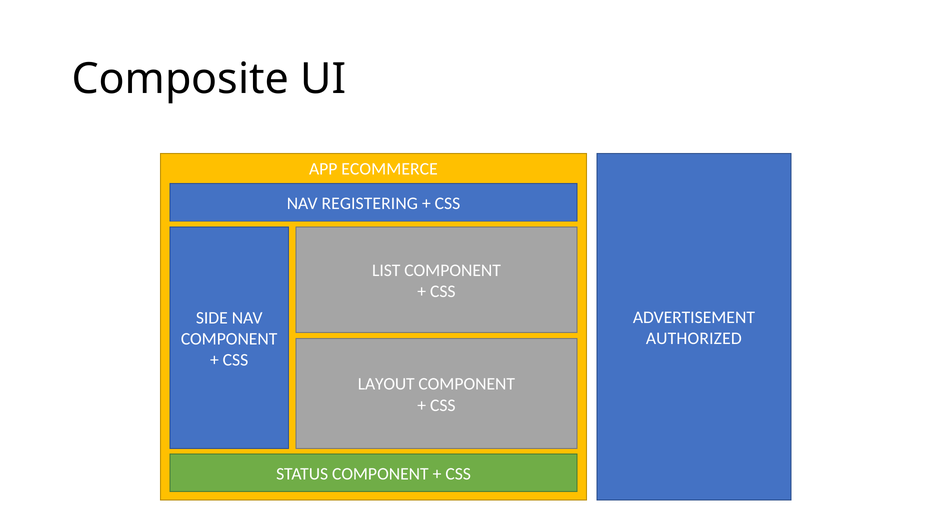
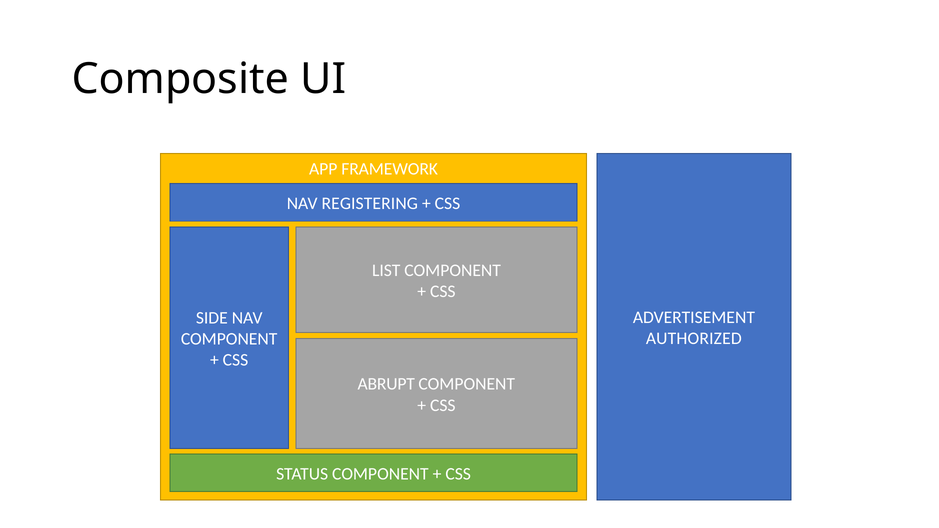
ECOMMERCE: ECOMMERCE -> FRAMEWORK (390, 169)
LAYOUT: LAYOUT -> ABRUPT (386, 384)
